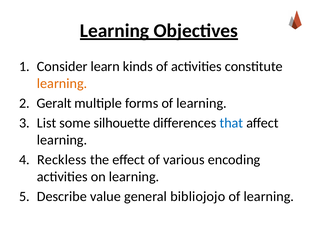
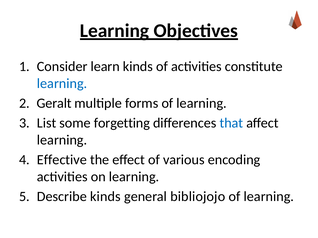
learning colour: orange -> blue (62, 84)
silhouette: silhouette -> forgetting (122, 123)
Reckless: Reckless -> Effective (62, 160)
Describe value: value -> kinds (105, 197)
